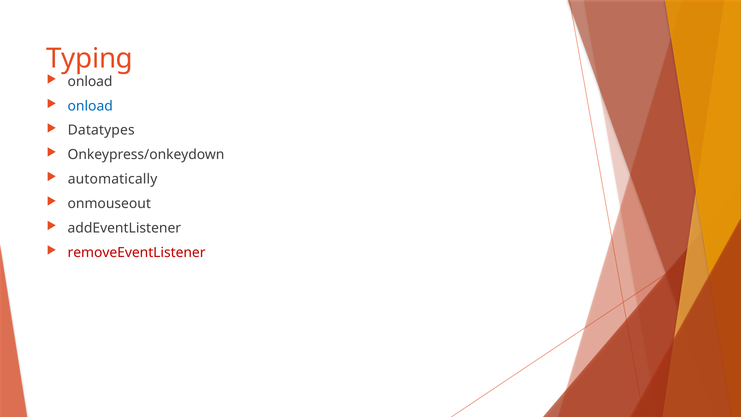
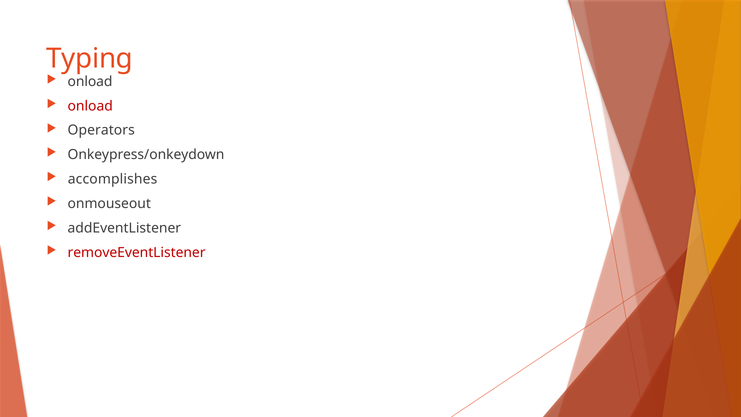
onload colour: blue -> red (90, 106)
Datatypes: Datatypes -> Operators (101, 130)
automatically: automatically -> accomplishes (113, 179)
